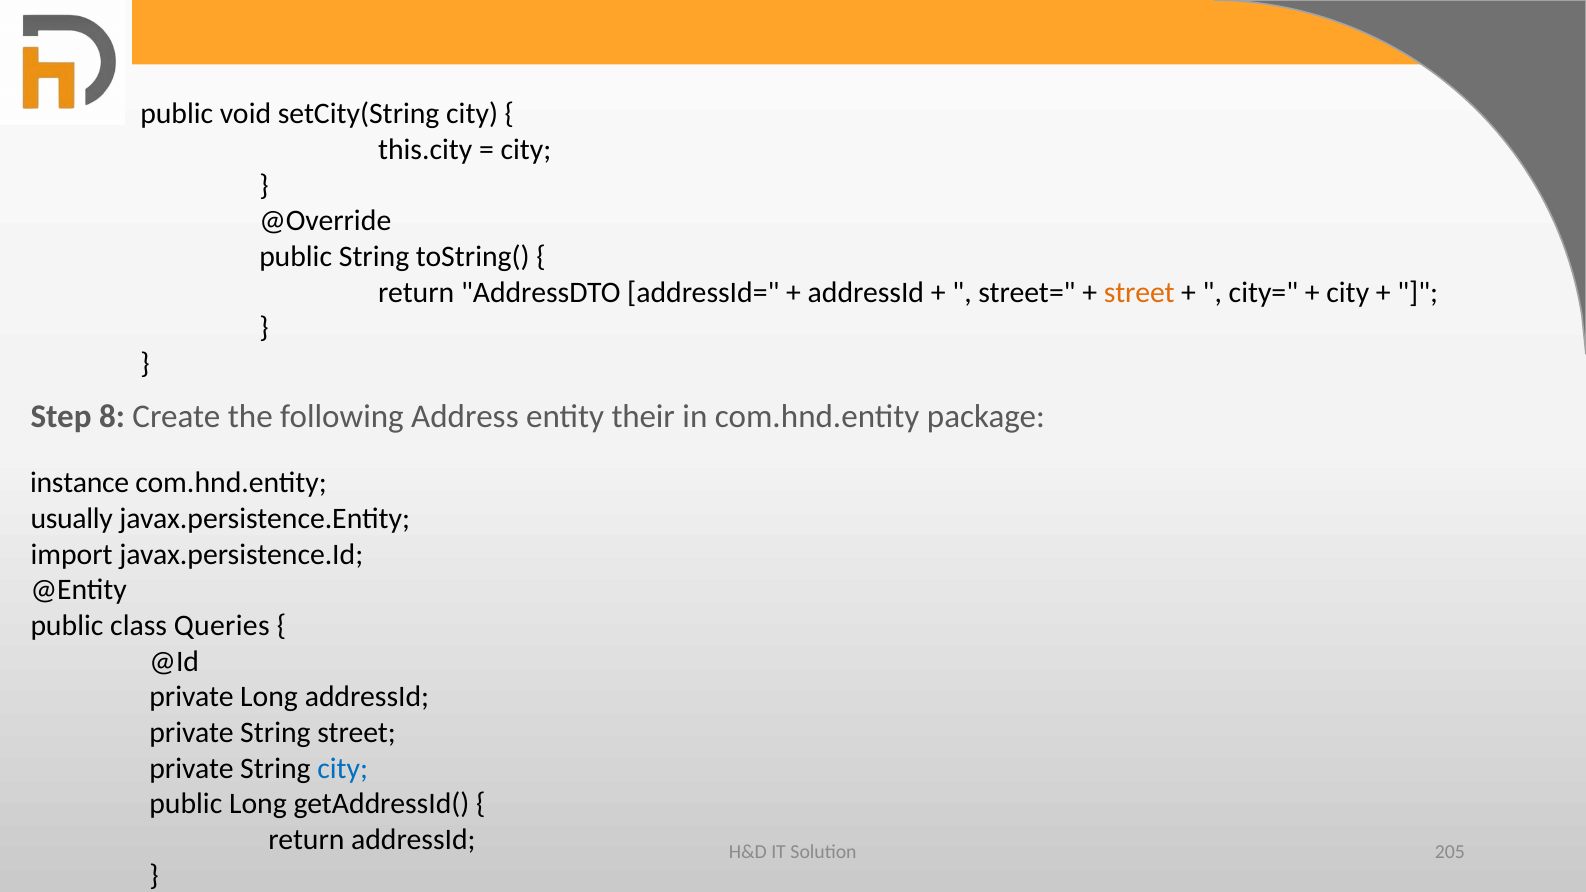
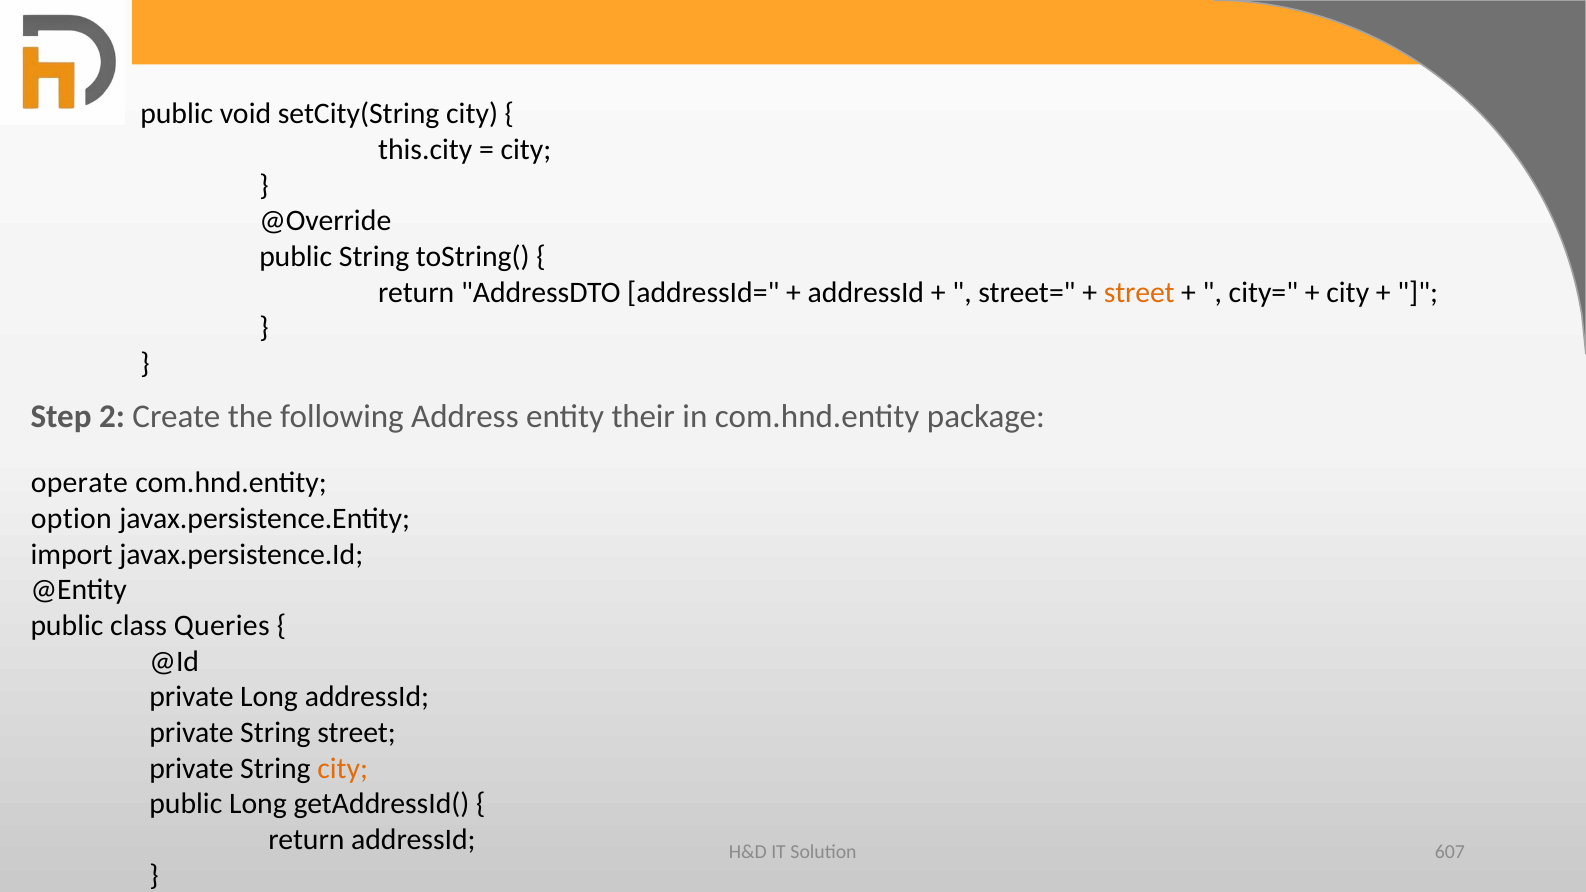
8: 8 -> 2 (112, 416)
instance: instance -> operate (79, 483)
usually: usually -> option (71, 519)
city colour: blue -> orange (343, 769)
205: 205 -> 607 (1450, 852)
